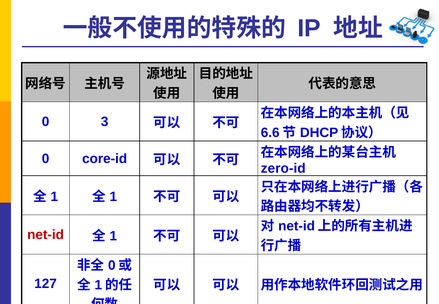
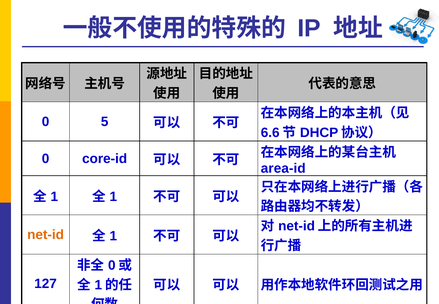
3: 3 -> 5 (105, 122)
zero-id: zero-id -> area-id (283, 168)
net-id colour: red -> orange (46, 235)
